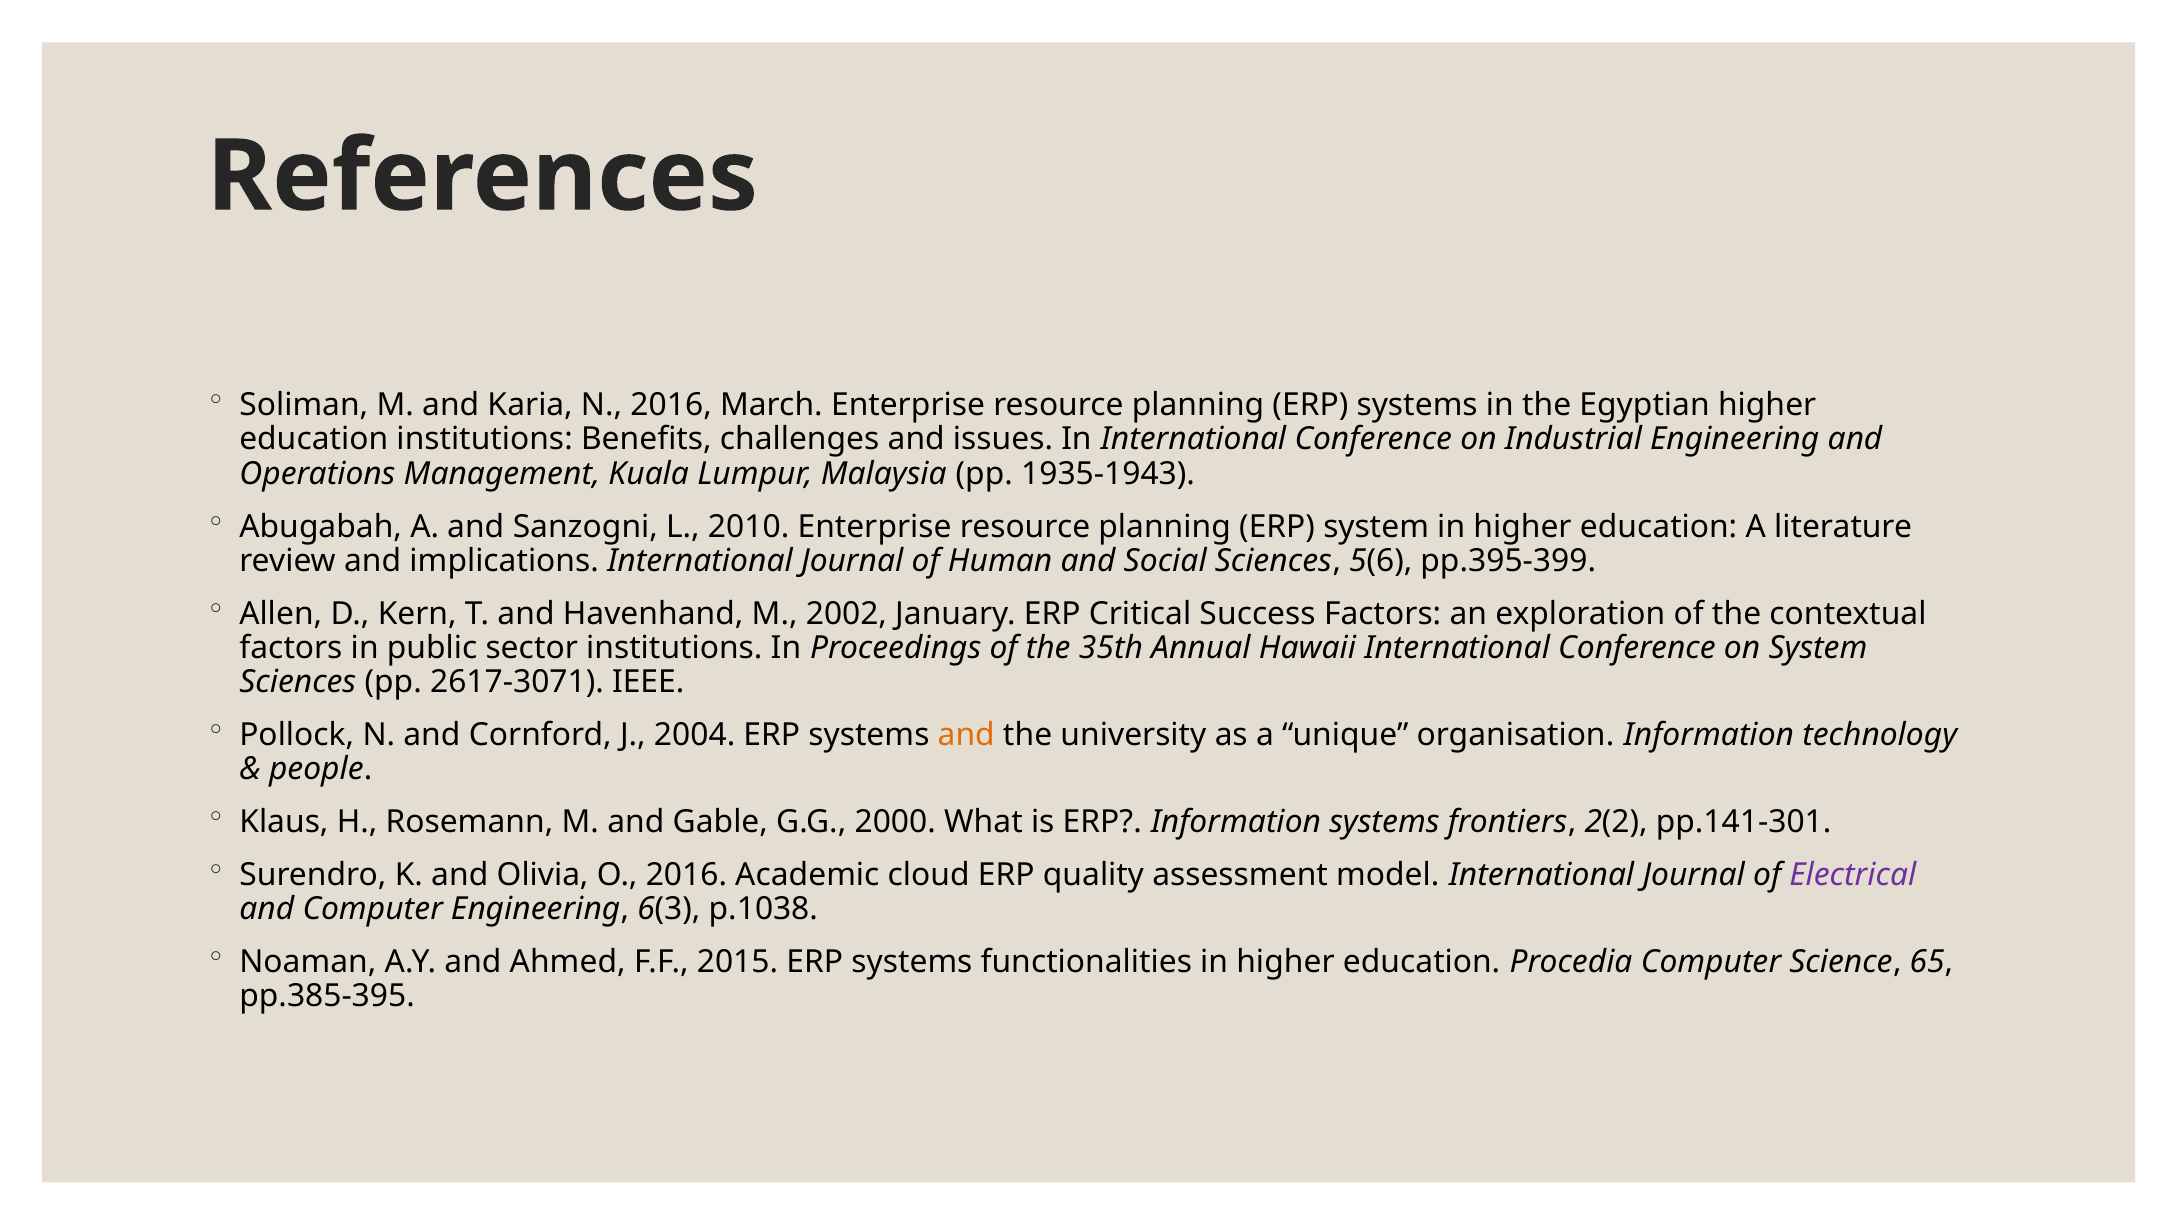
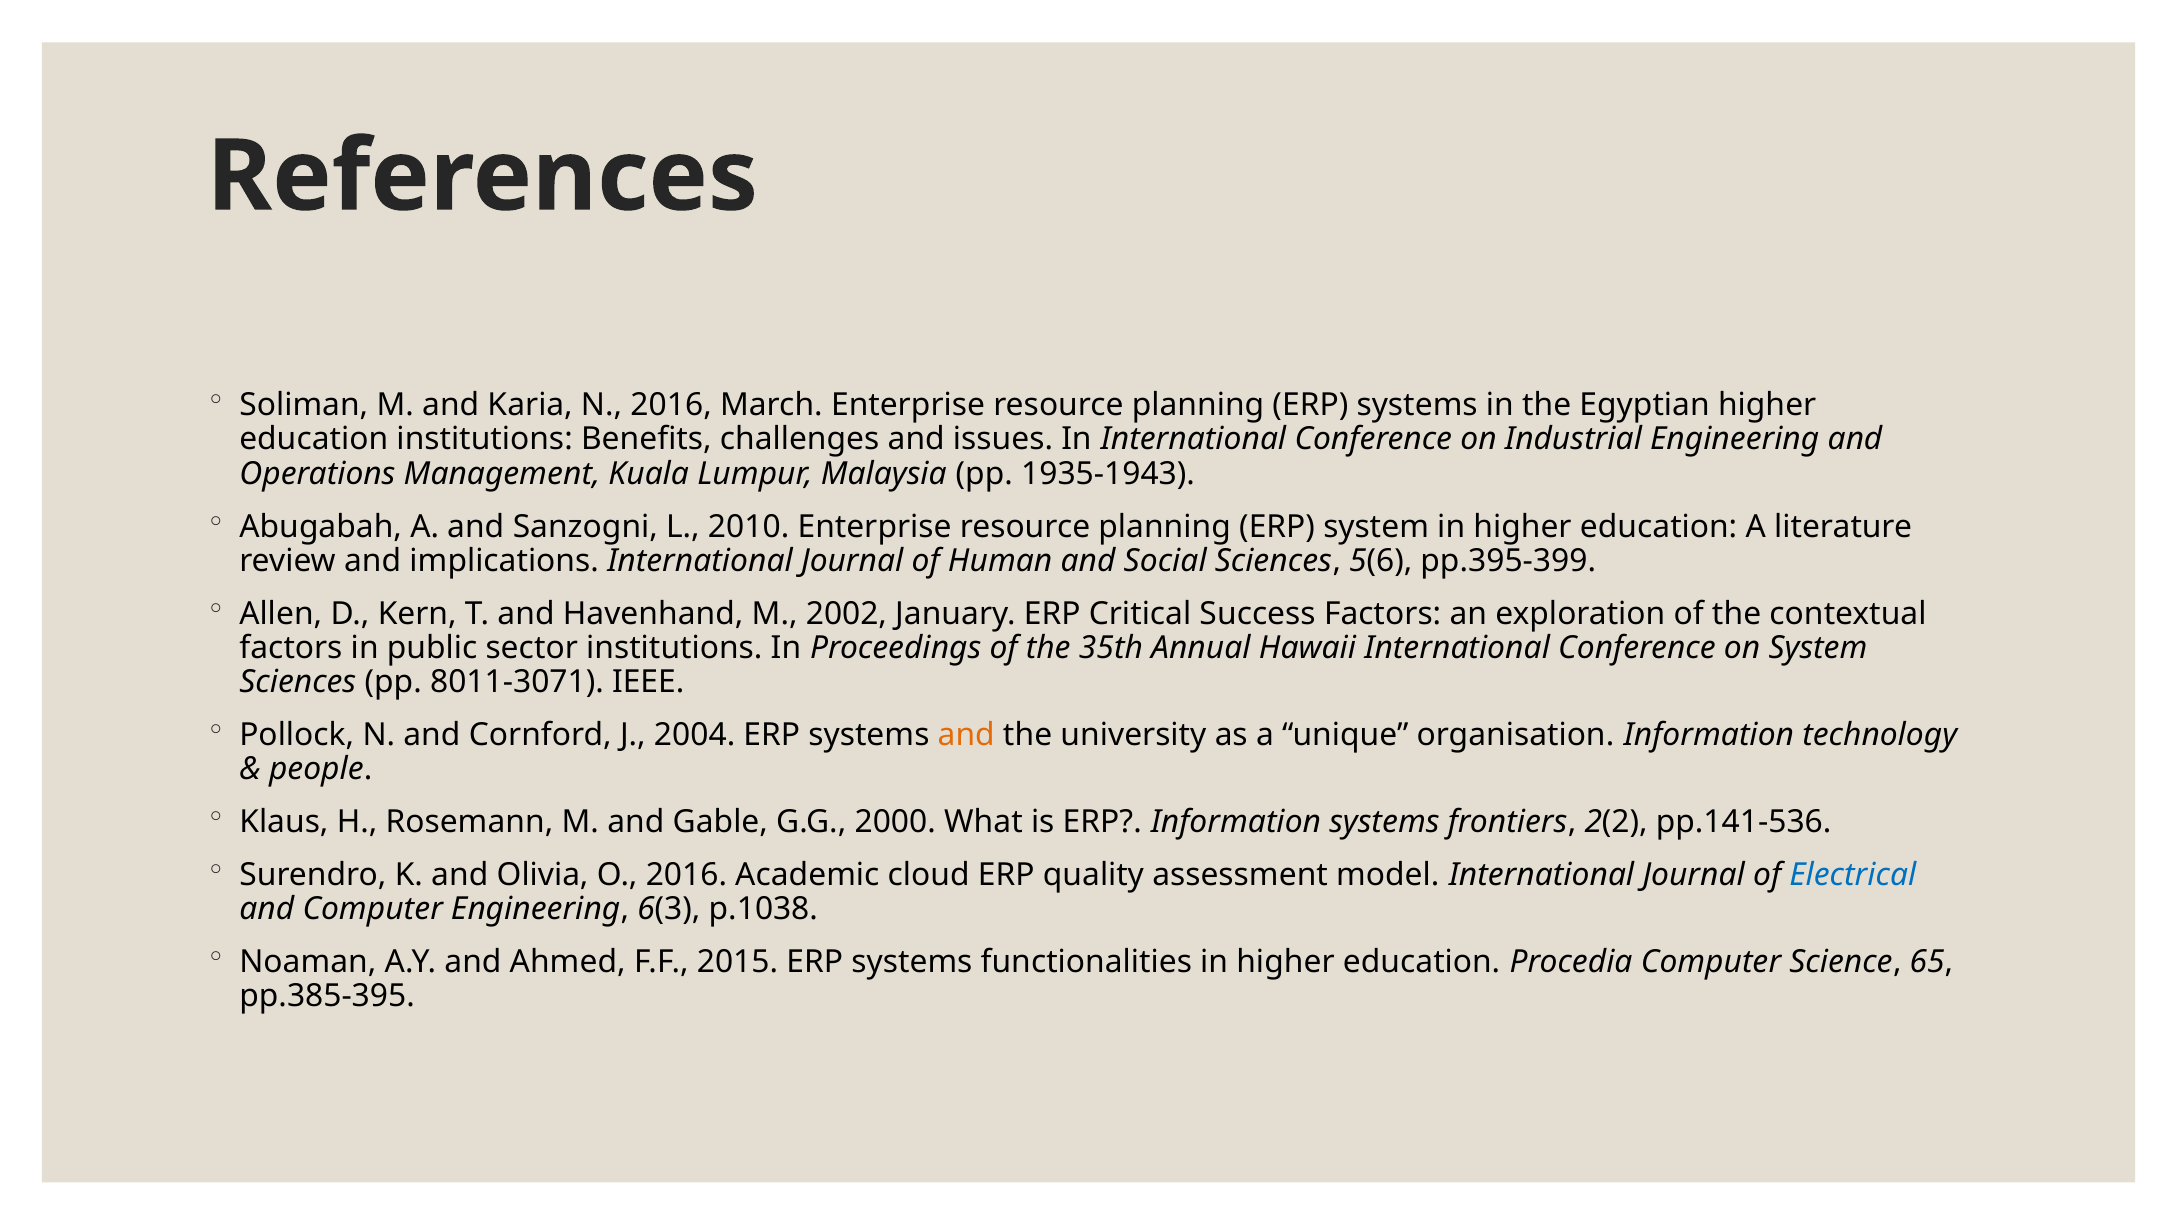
2617-3071: 2617-3071 -> 8011-3071 (517, 682)
pp.141-301: pp.141-301 -> pp.141-536 (1744, 822)
Electrical colour: purple -> blue (1853, 874)
